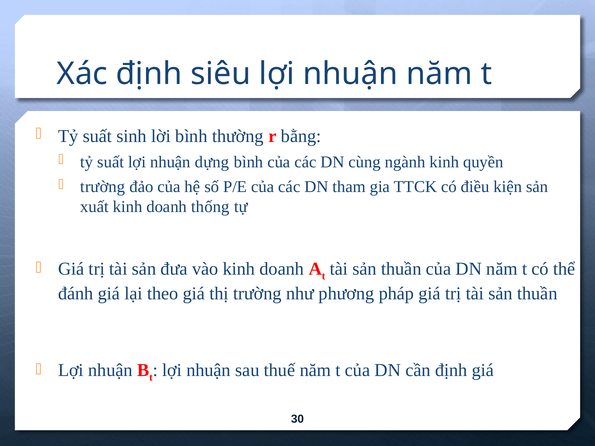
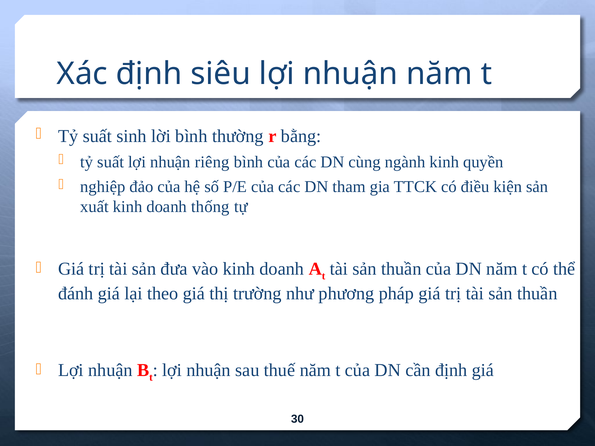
dựng: dựng -> riêng (212, 162)
trường: trường -> nghiệp (103, 187)
